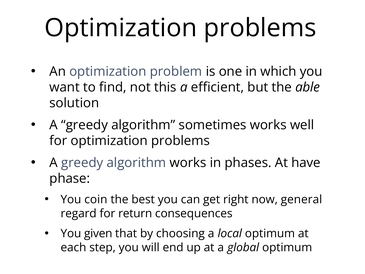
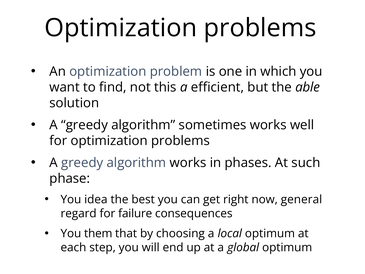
have: have -> such (306, 163)
coin: coin -> idea (96, 199)
return: return -> failure (135, 213)
given: given -> them (98, 233)
